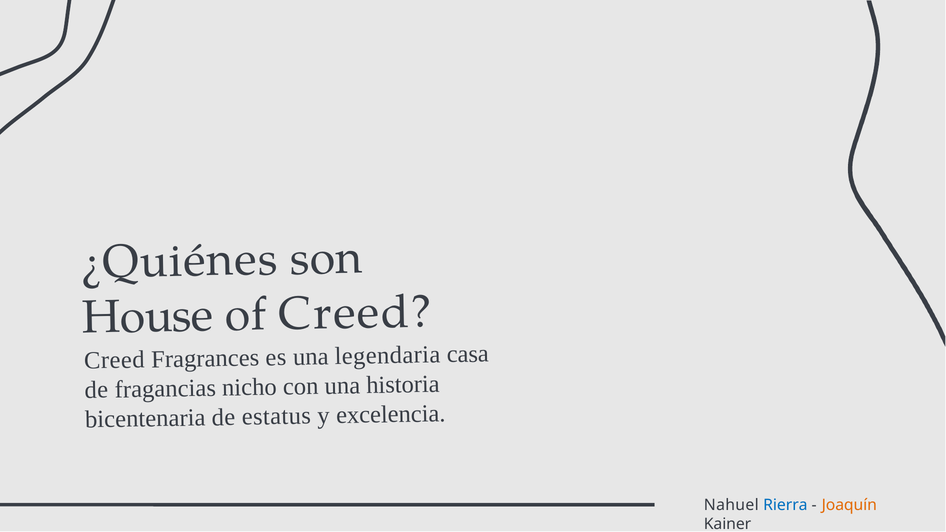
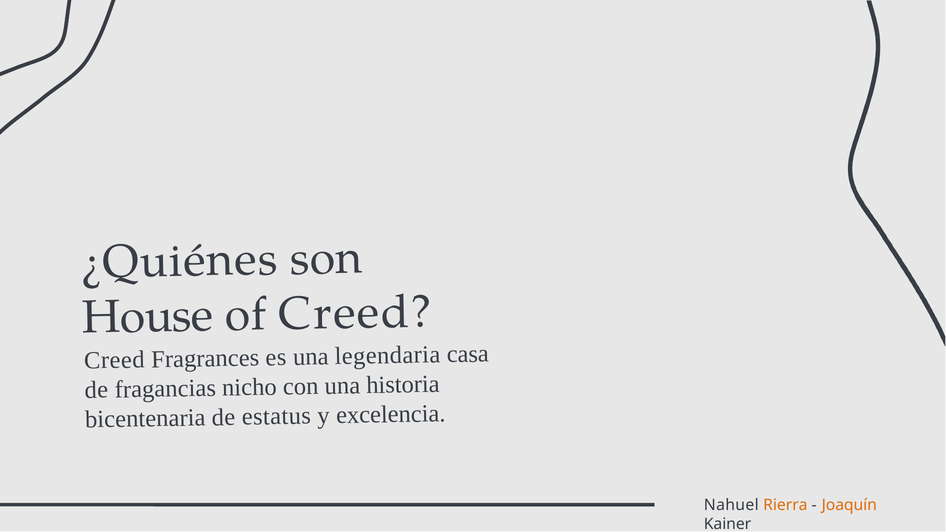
Rierra colour: blue -> orange (785, 505)
